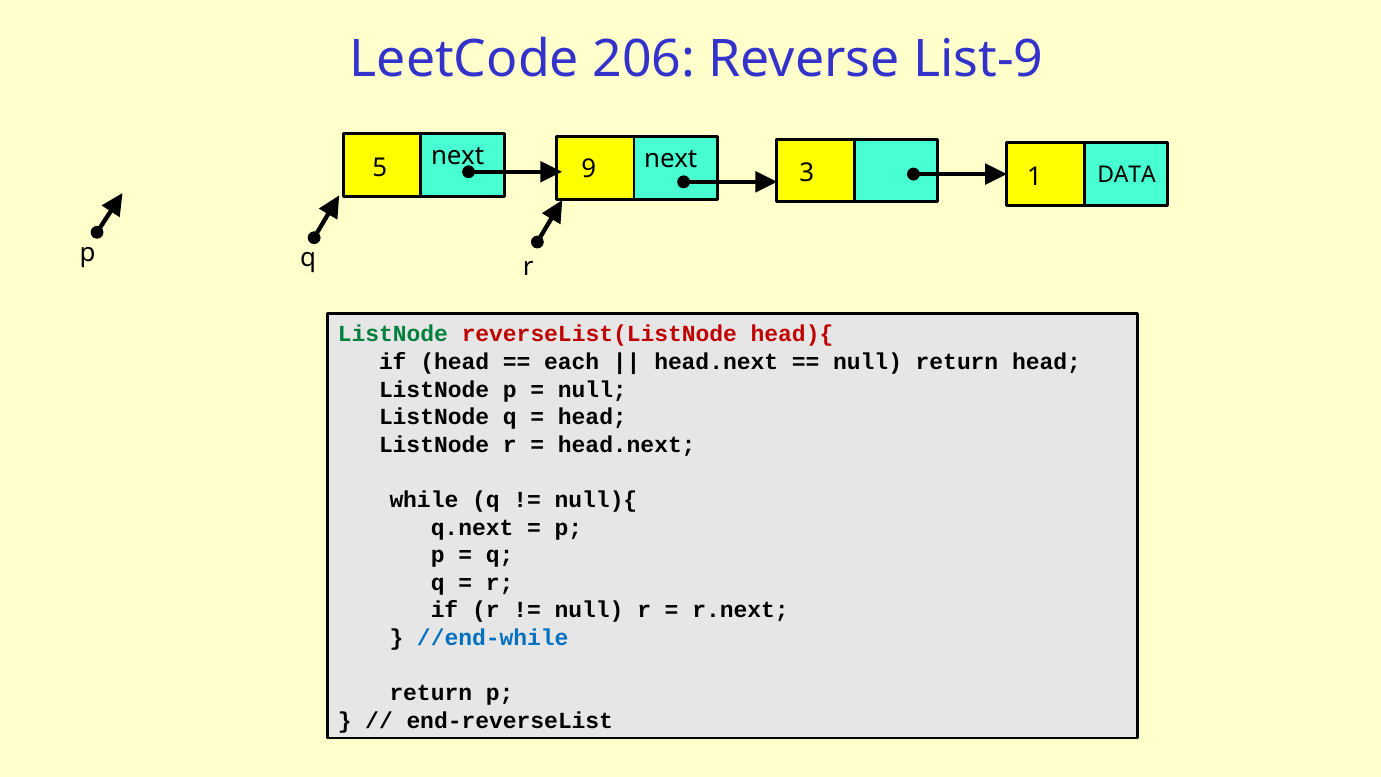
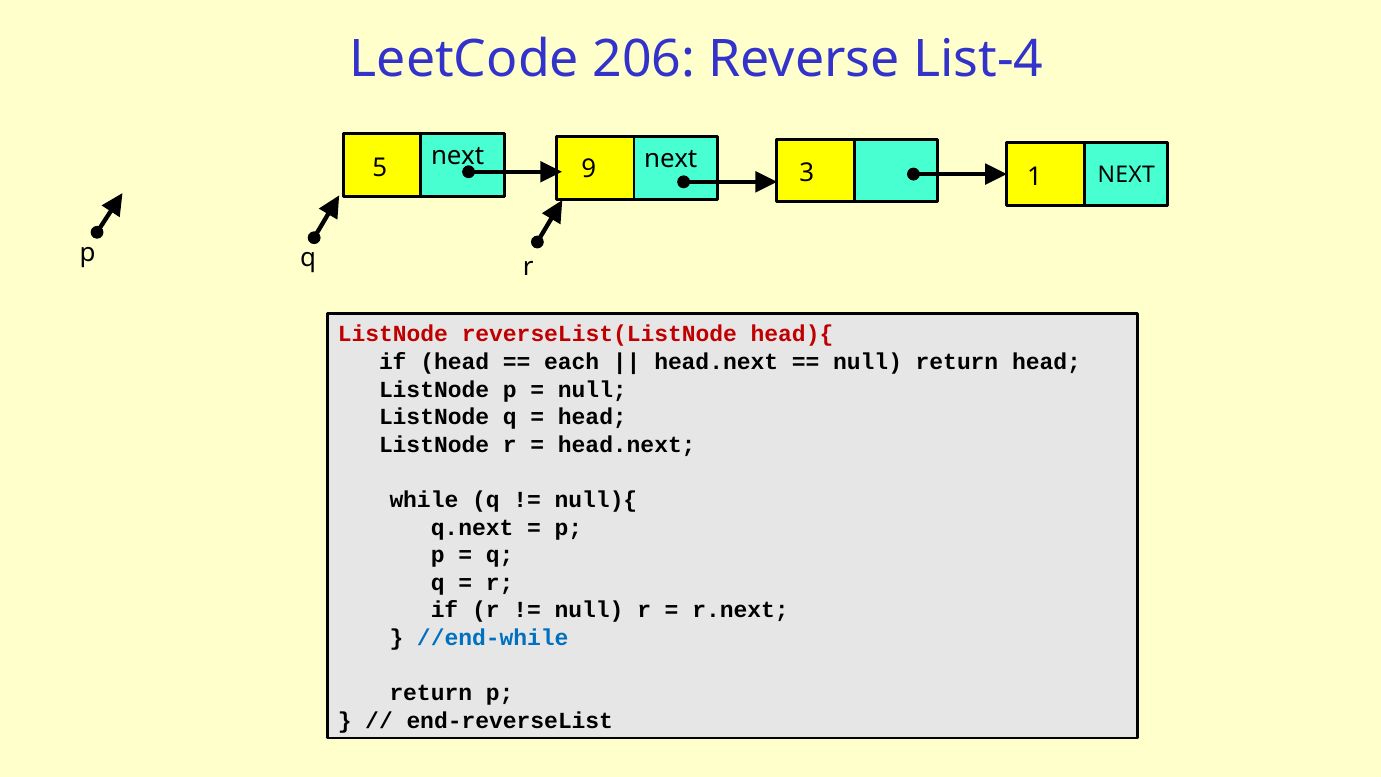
List-9: List-9 -> List-4 (978, 59)
1 DATA: DATA -> NEXT (1126, 175)
ListNode colour: green -> red (393, 334)
